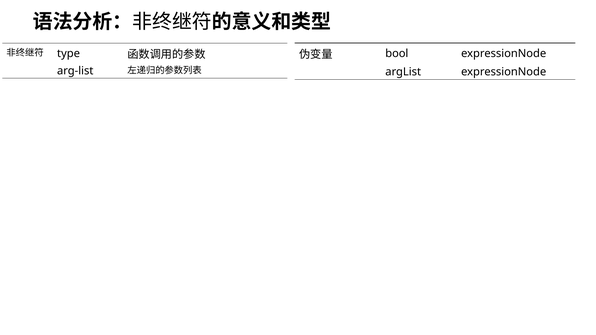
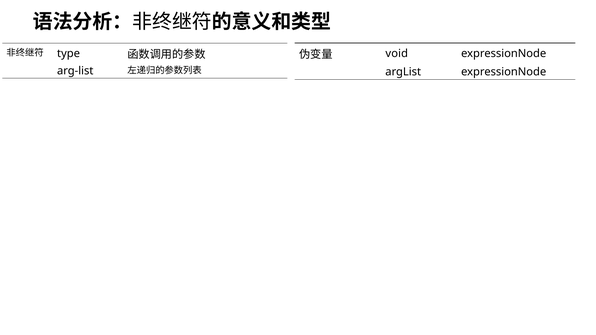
bool: bool -> void (397, 53)
